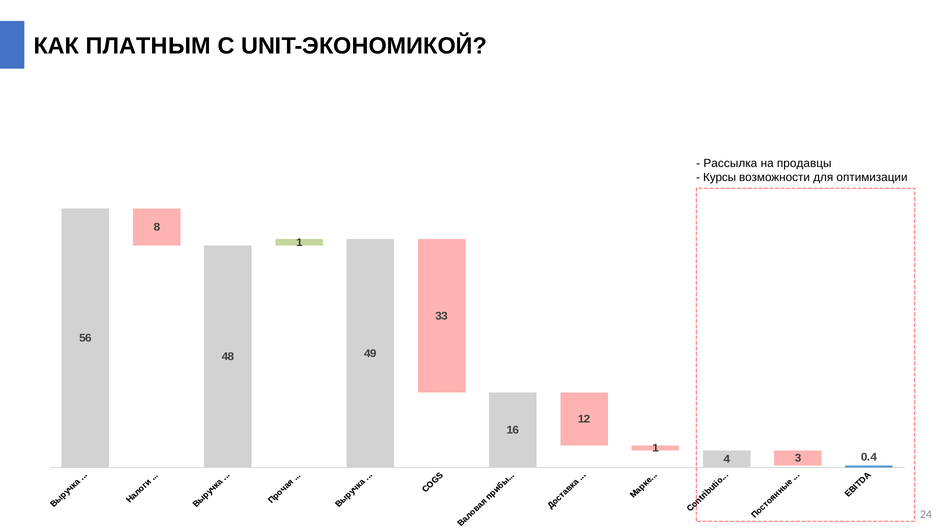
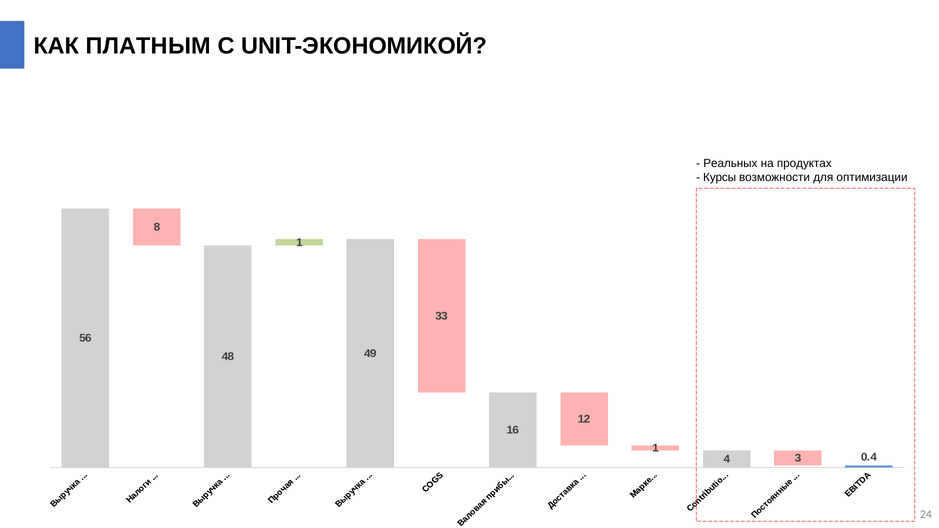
Рассылка: Рассылка -> Реальных (730, 163)
продавцы: продавцы -> продуктах (804, 163)
